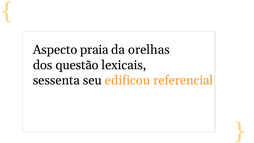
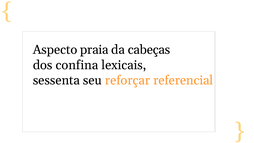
orelhas: orelhas -> cabeças (149, 50)
questão: questão -> confina (77, 65)
edificou: edificou -> reforçar (128, 80)
